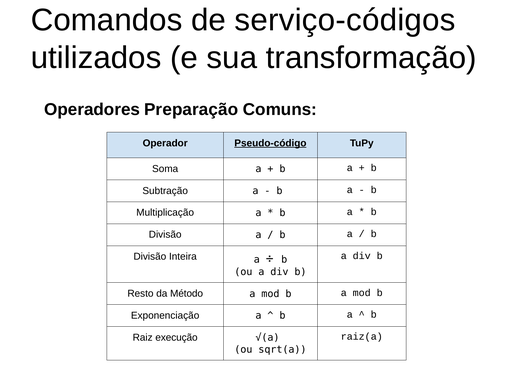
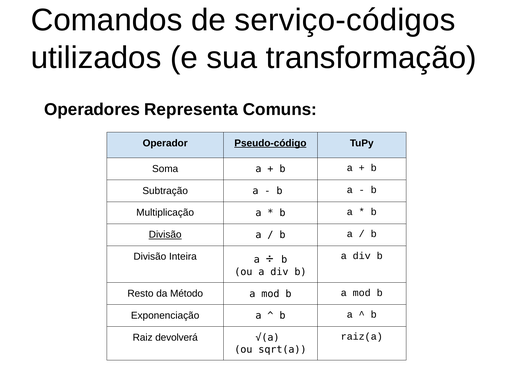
Preparação: Preparação -> Representa (191, 109)
Divisão underline: none -> present (165, 235)
execução: execução -> devolverá (177, 337)
